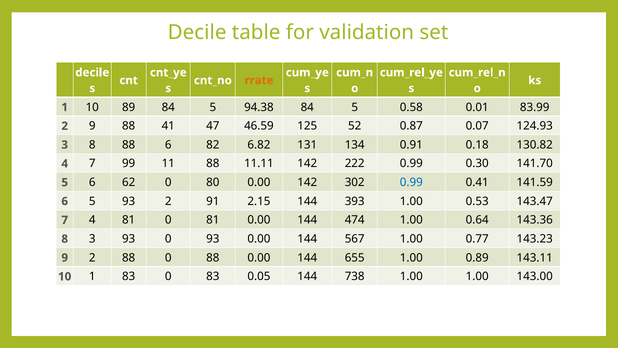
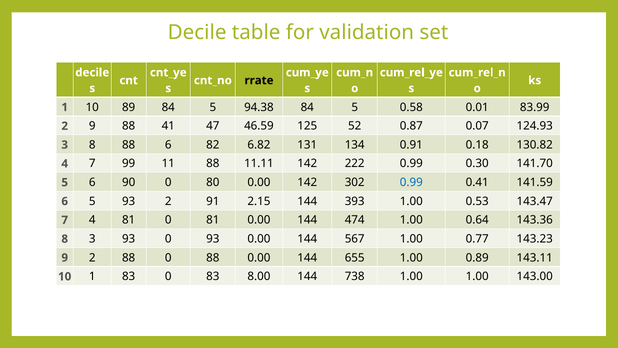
rrate colour: orange -> black (259, 80)
62: 62 -> 90 (129, 182)
0.05: 0.05 -> 8.00 (259, 276)
